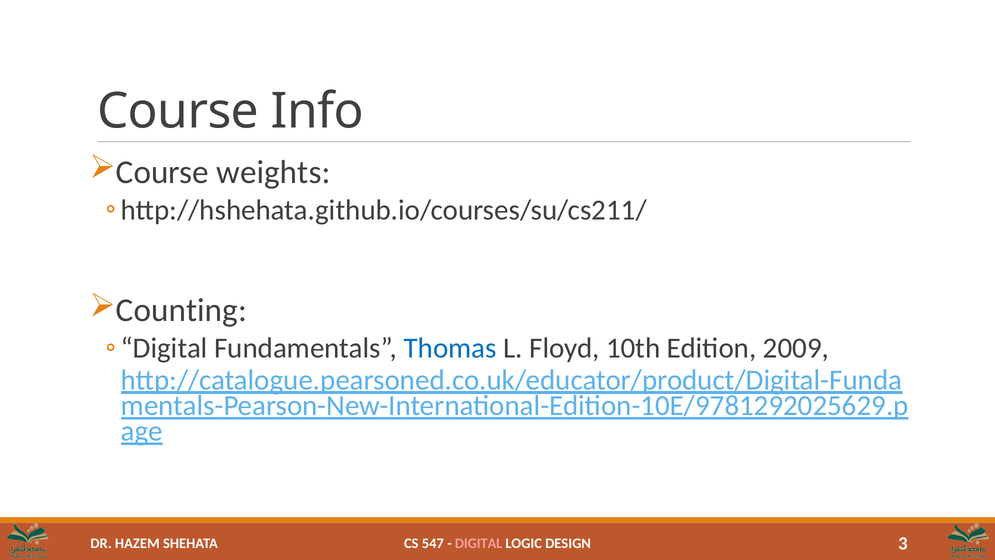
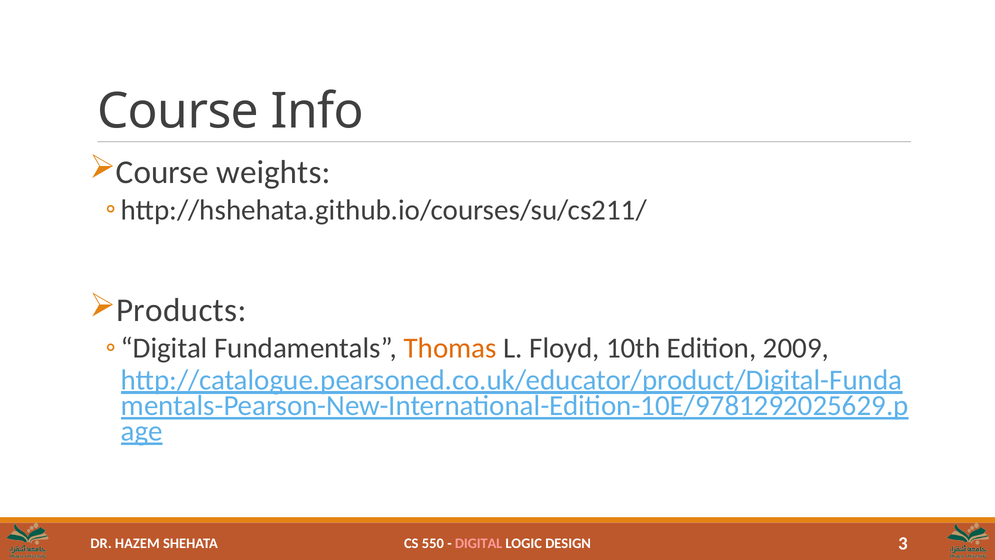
Counting: Counting -> Products (181, 310)
Thomas colour: blue -> orange (450, 348)
547: 547 -> 550 (433, 543)
